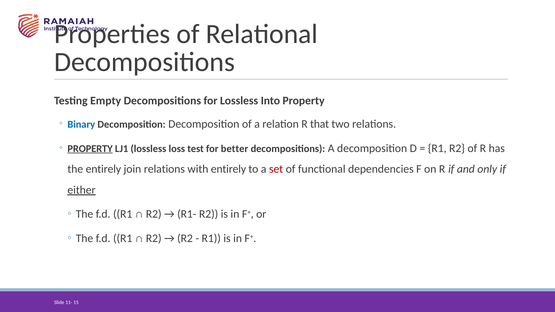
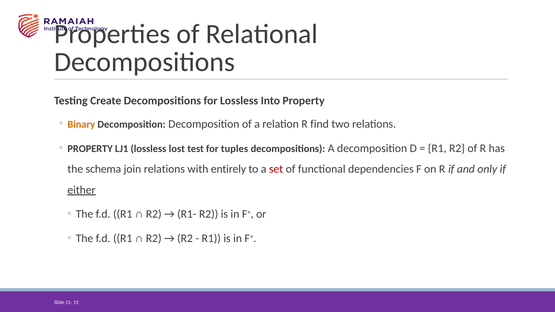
Empty: Empty -> Create (106, 101)
Binary colour: blue -> orange (81, 124)
that: that -> find (320, 124)
PROPERTY underline: present -> none (90, 149)
loss: loss -> lost (177, 149)
better: better -> tuples (235, 149)
the entirely: entirely -> schema (103, 169)
